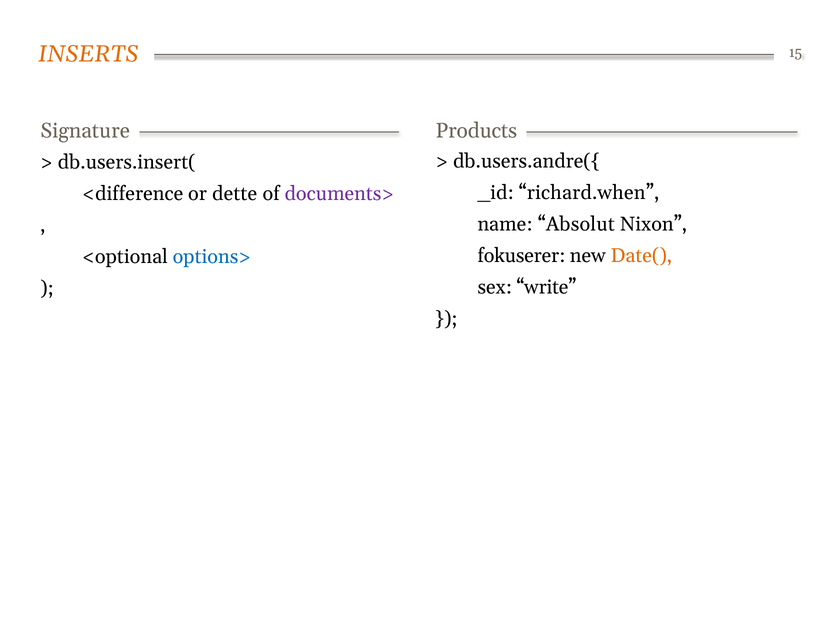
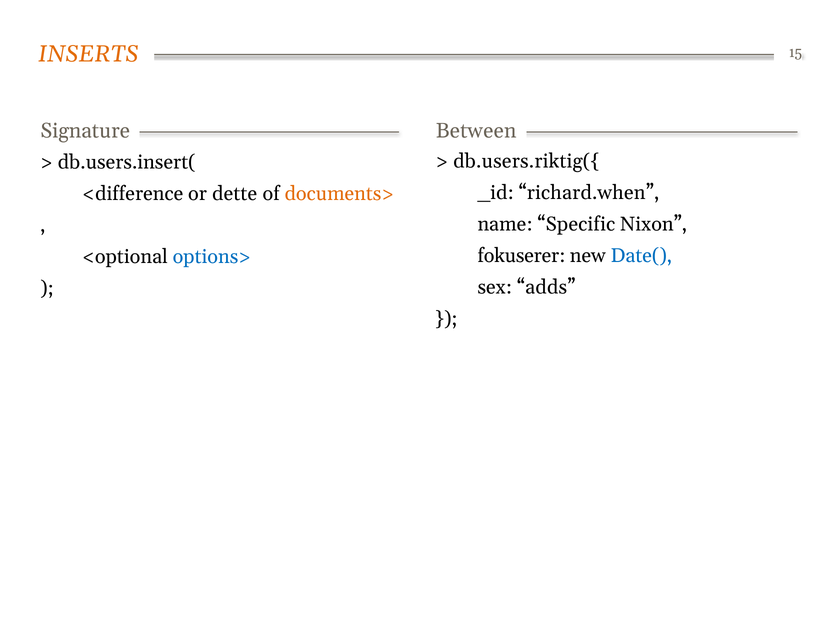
Products: Products -> Between (476, 131)
db.users.andre({: db.users.andre({ -> db.users.riktig({ (526, 161)
documents> colour: purple -> orange (339, 194)
Absolut: Absolut -> Specific (576, 224)
Date( colour: orange -> blue (641, 256)
write: write -> adds (546, 287)
